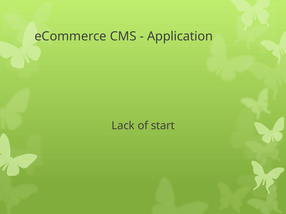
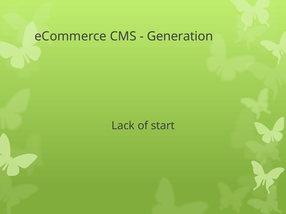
Application: Application -> Generation (180, 36)
